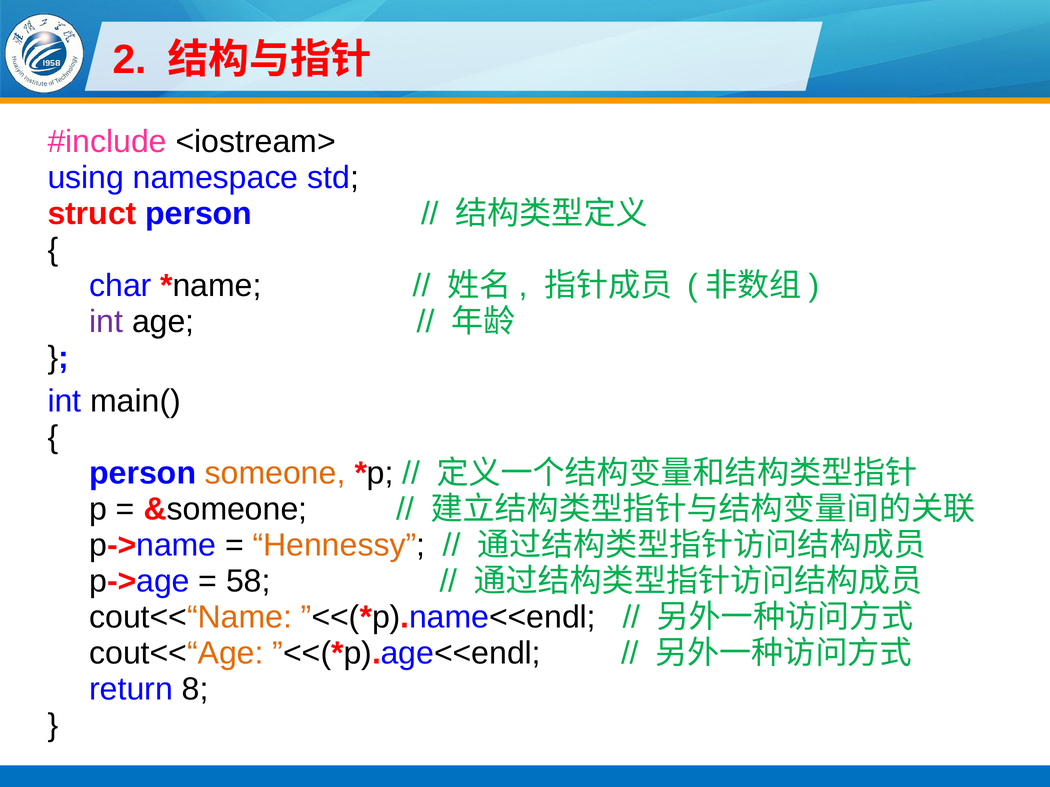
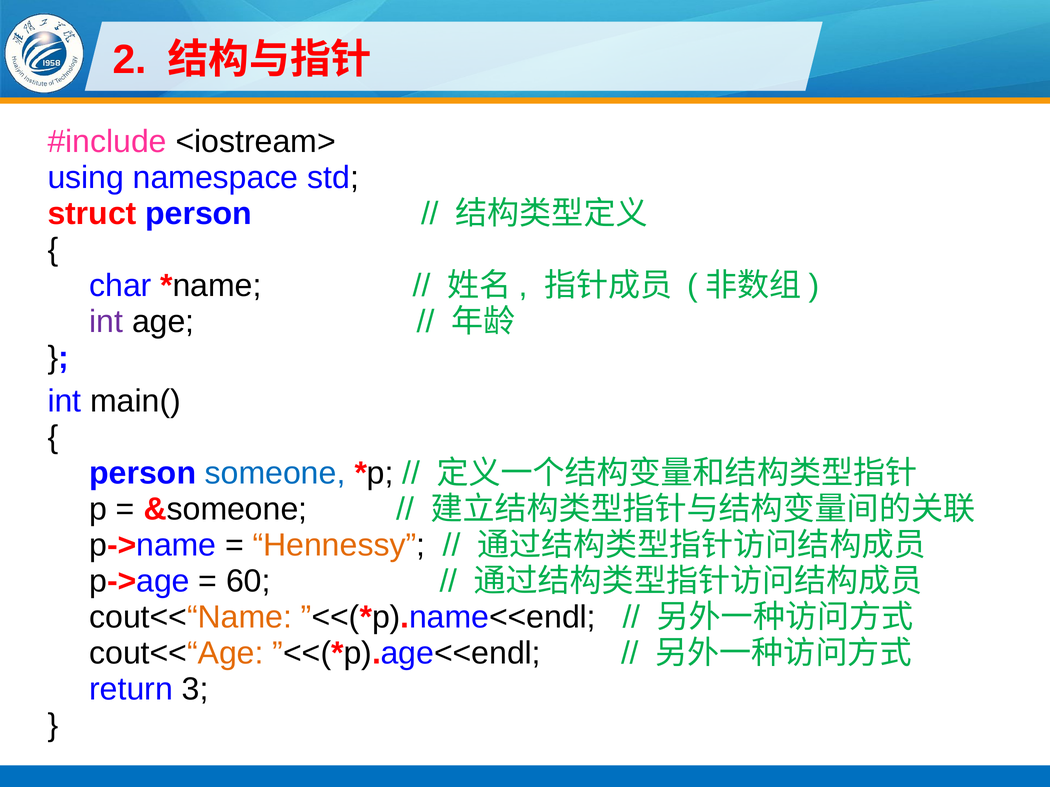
someone colour: orange -> blue (275, 473)
58: 58 -> 60 (248, 582)
8: 8 -> 3 (195, 690)
